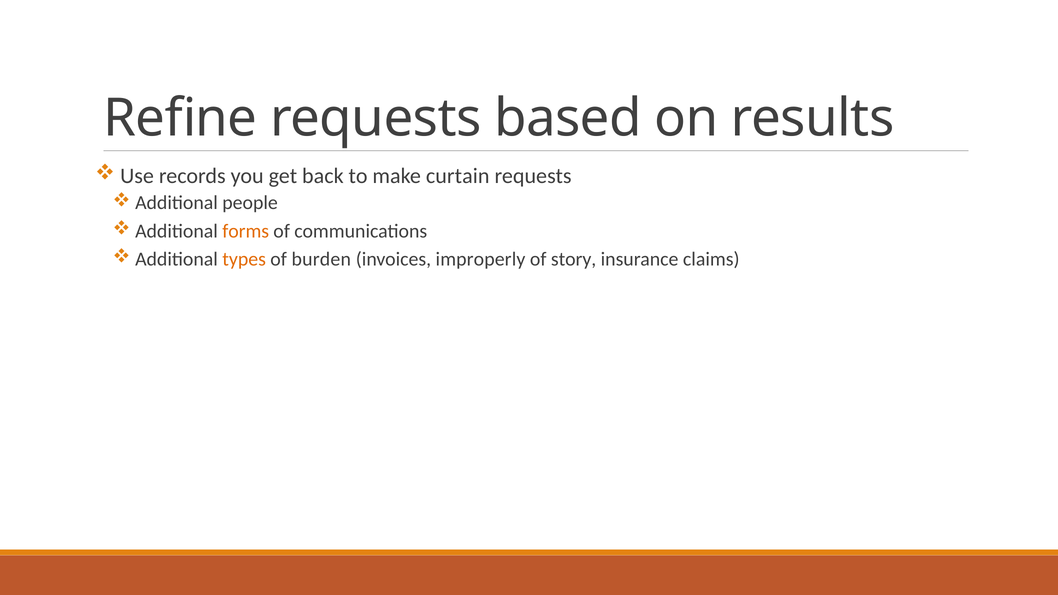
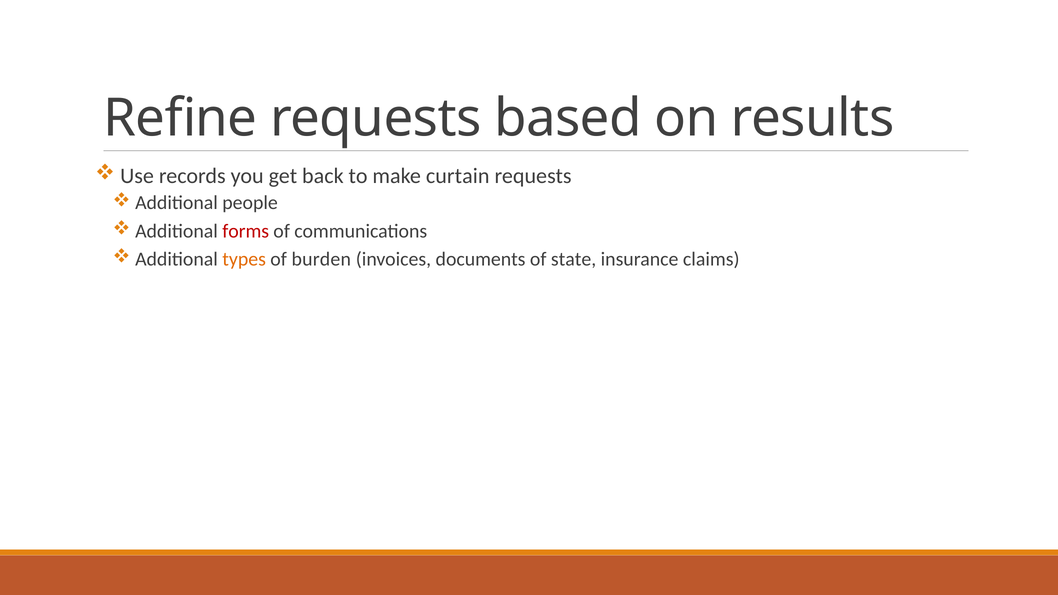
forms colour: orange -> red (246, 231)
improperly: improperly -> documents (481, 259)
story: story -> state (574, 259)
